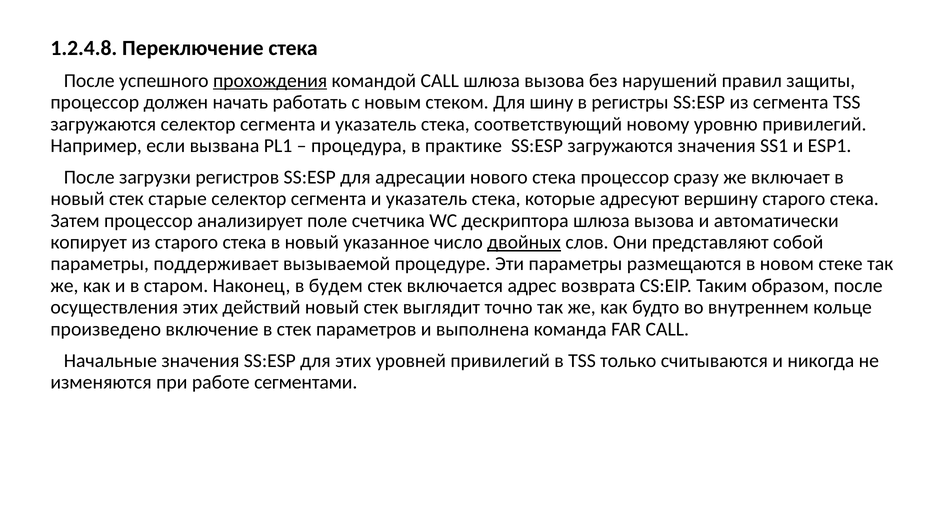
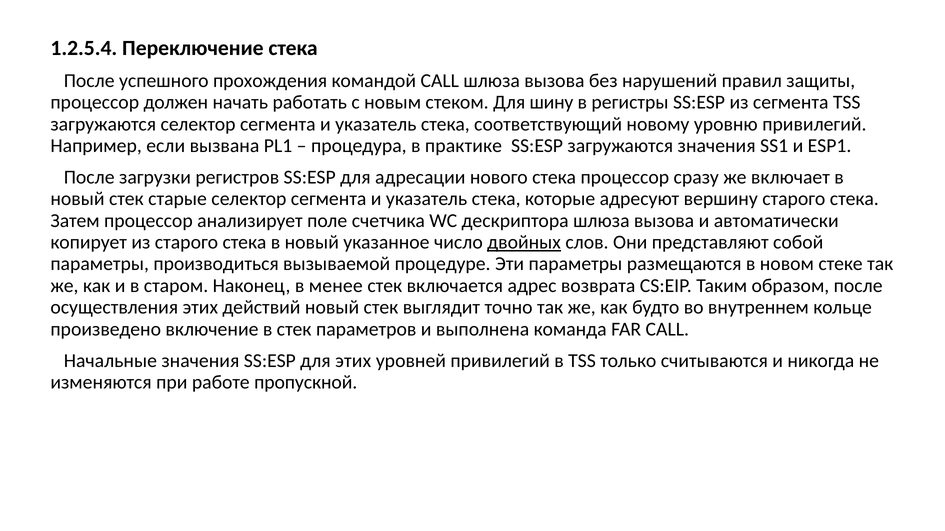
1.2.4.8: 1.2.4.8 -> 1.2.5.4 (84, 48)
прохождения underline: present -> none (270, 81)
поддерживает: поддерживает -> производиться (216, 264)
будем: будем -> менее (336, 286)
сегментами: сегментами -> пропускной (306, 383)
